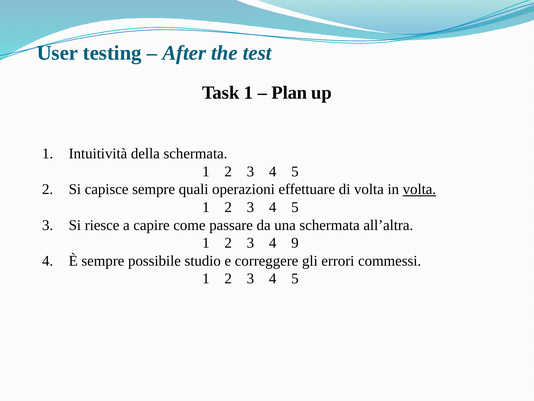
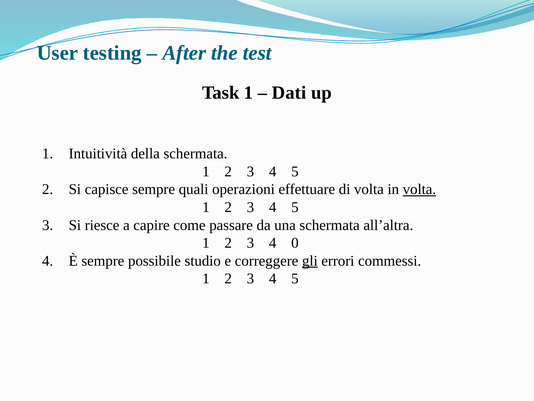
Plan: Plan -> Dati (289, 93)
9: 9 -> 0 (295, 243)
gli underline: none -> present (310, 260)
